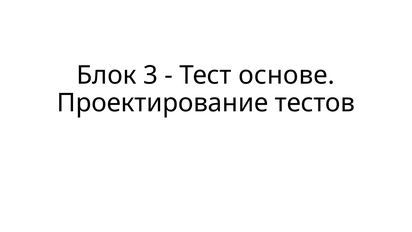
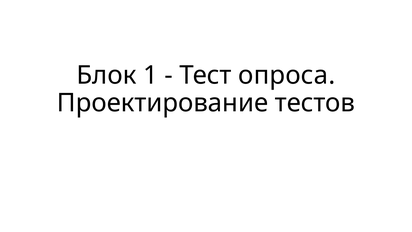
3: 3 -> 1 (150, 75)
основе: основе -> опроса (287, 75)
